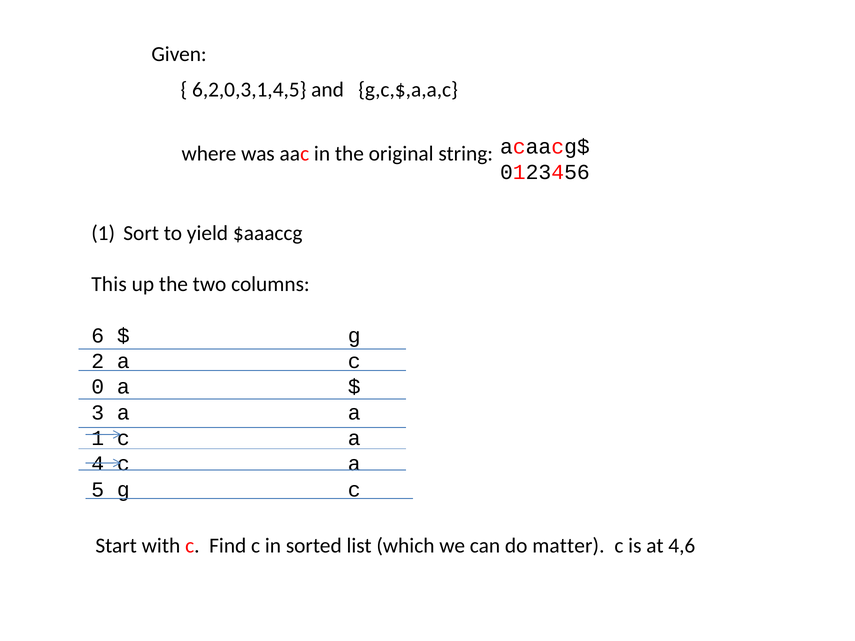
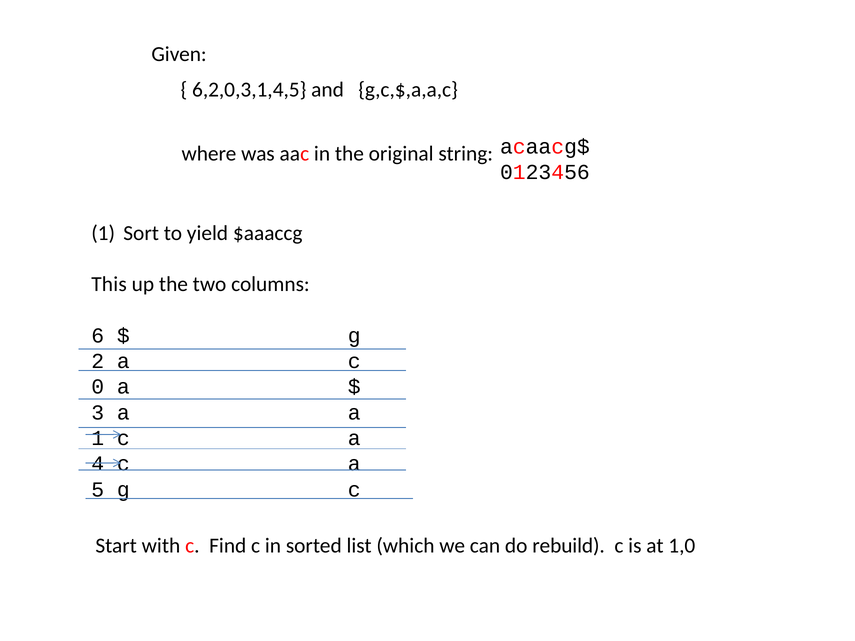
matter: matter -> rebuild (569, 546)
4,6: 4,6 -> 1,0 (682, 546)
